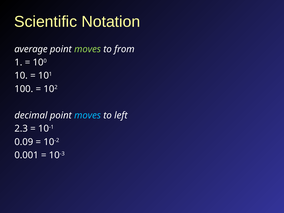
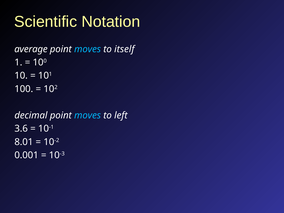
moves colour: light green -> light blue (88, 49)
from: from -> itself (124, 49)
2.3: 2.3 -> 3.6 (21, 129)
0.09: 0.09 -> 8.01 (24, 142)
